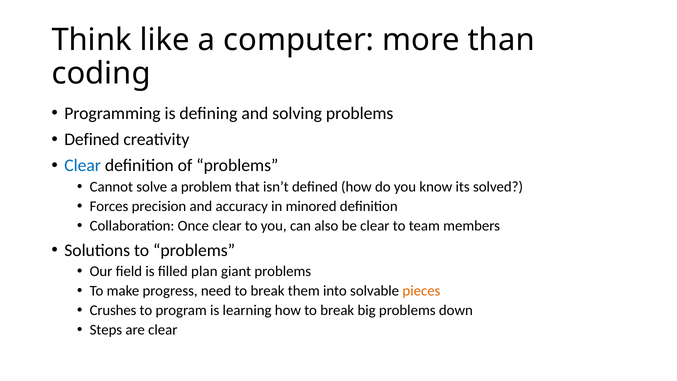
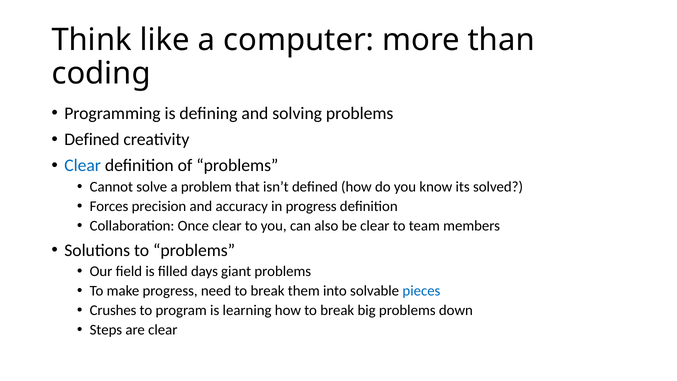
in minored: minored -> progress (311, 206)
plan: plan -> days (205, 271)
pieces colour: orange -> blue (421, 291)
